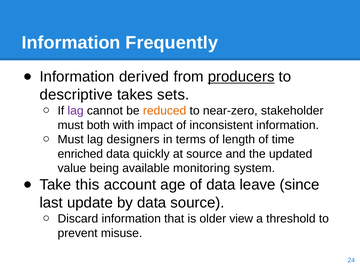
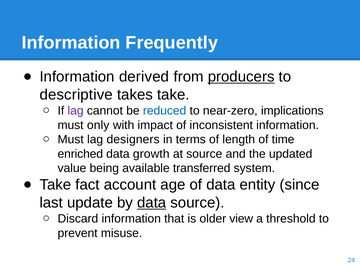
takes sets: sets -> take (173, 95)
reduced colour: orange -> blue (165, 111)
stakeholder: stakeholder -> implications (292, 111)
both: both -> only (98, 125)
quickly: quickly -> growth (151, 154)
monitoring: monitoring -> transferred (202, 168)
this: this -> fact (87, 185)
leave: leave -> entity (258, 185)
data underline: none -> present (152, 203)
